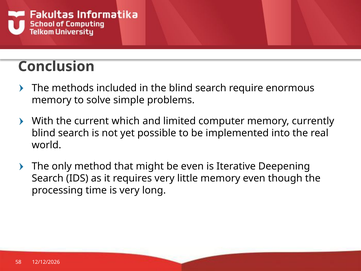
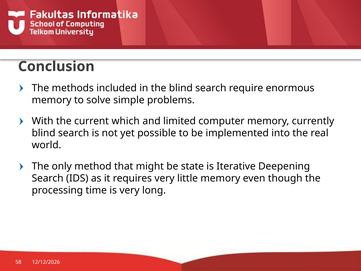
be even: even -> state (192, 166)
